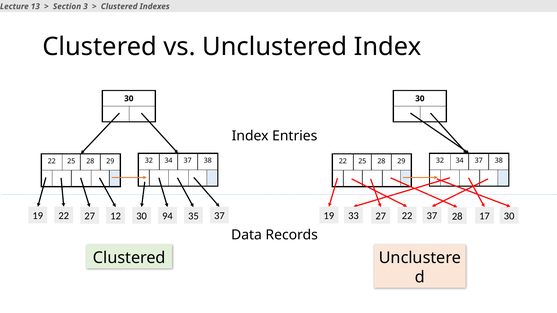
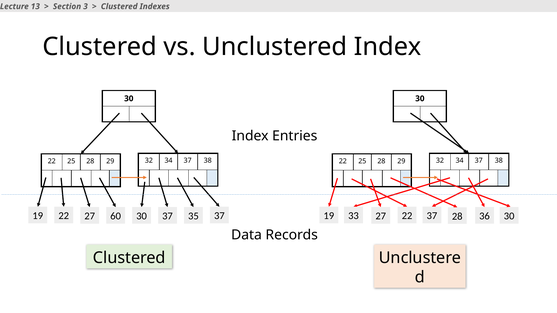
12: 12 -> 60 (116, 216)
30 94: 94 -> 37 (167, 216)
17: 17 -> 36 (484, 216)
